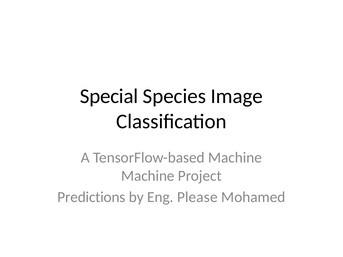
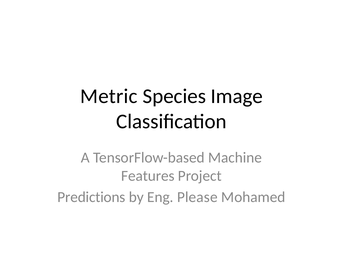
Special: Special -> Metric (109, 96)
Machine: Machine -> Features (148, 176)
